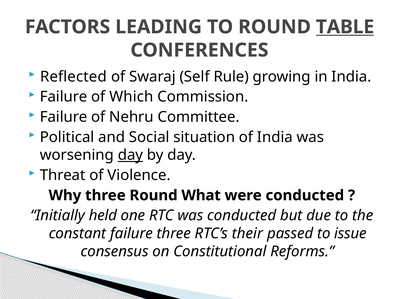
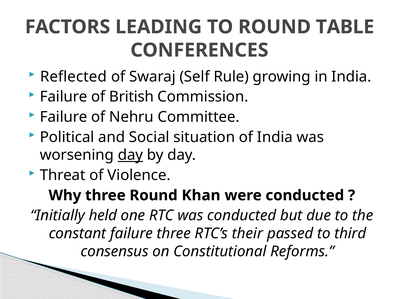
TABLE underline: present -> none (345, 27)
Which: Which -> British (131, 97)
What: What -> Khan (201, 196)
issue: issue -> third (350, 234)
